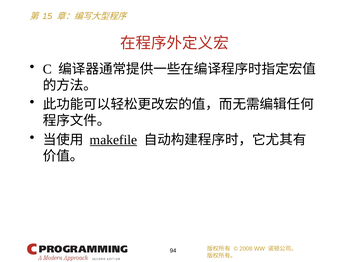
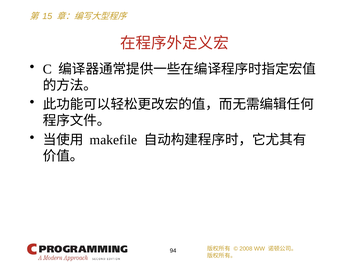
makefile underline: present -> none (113, 140)
